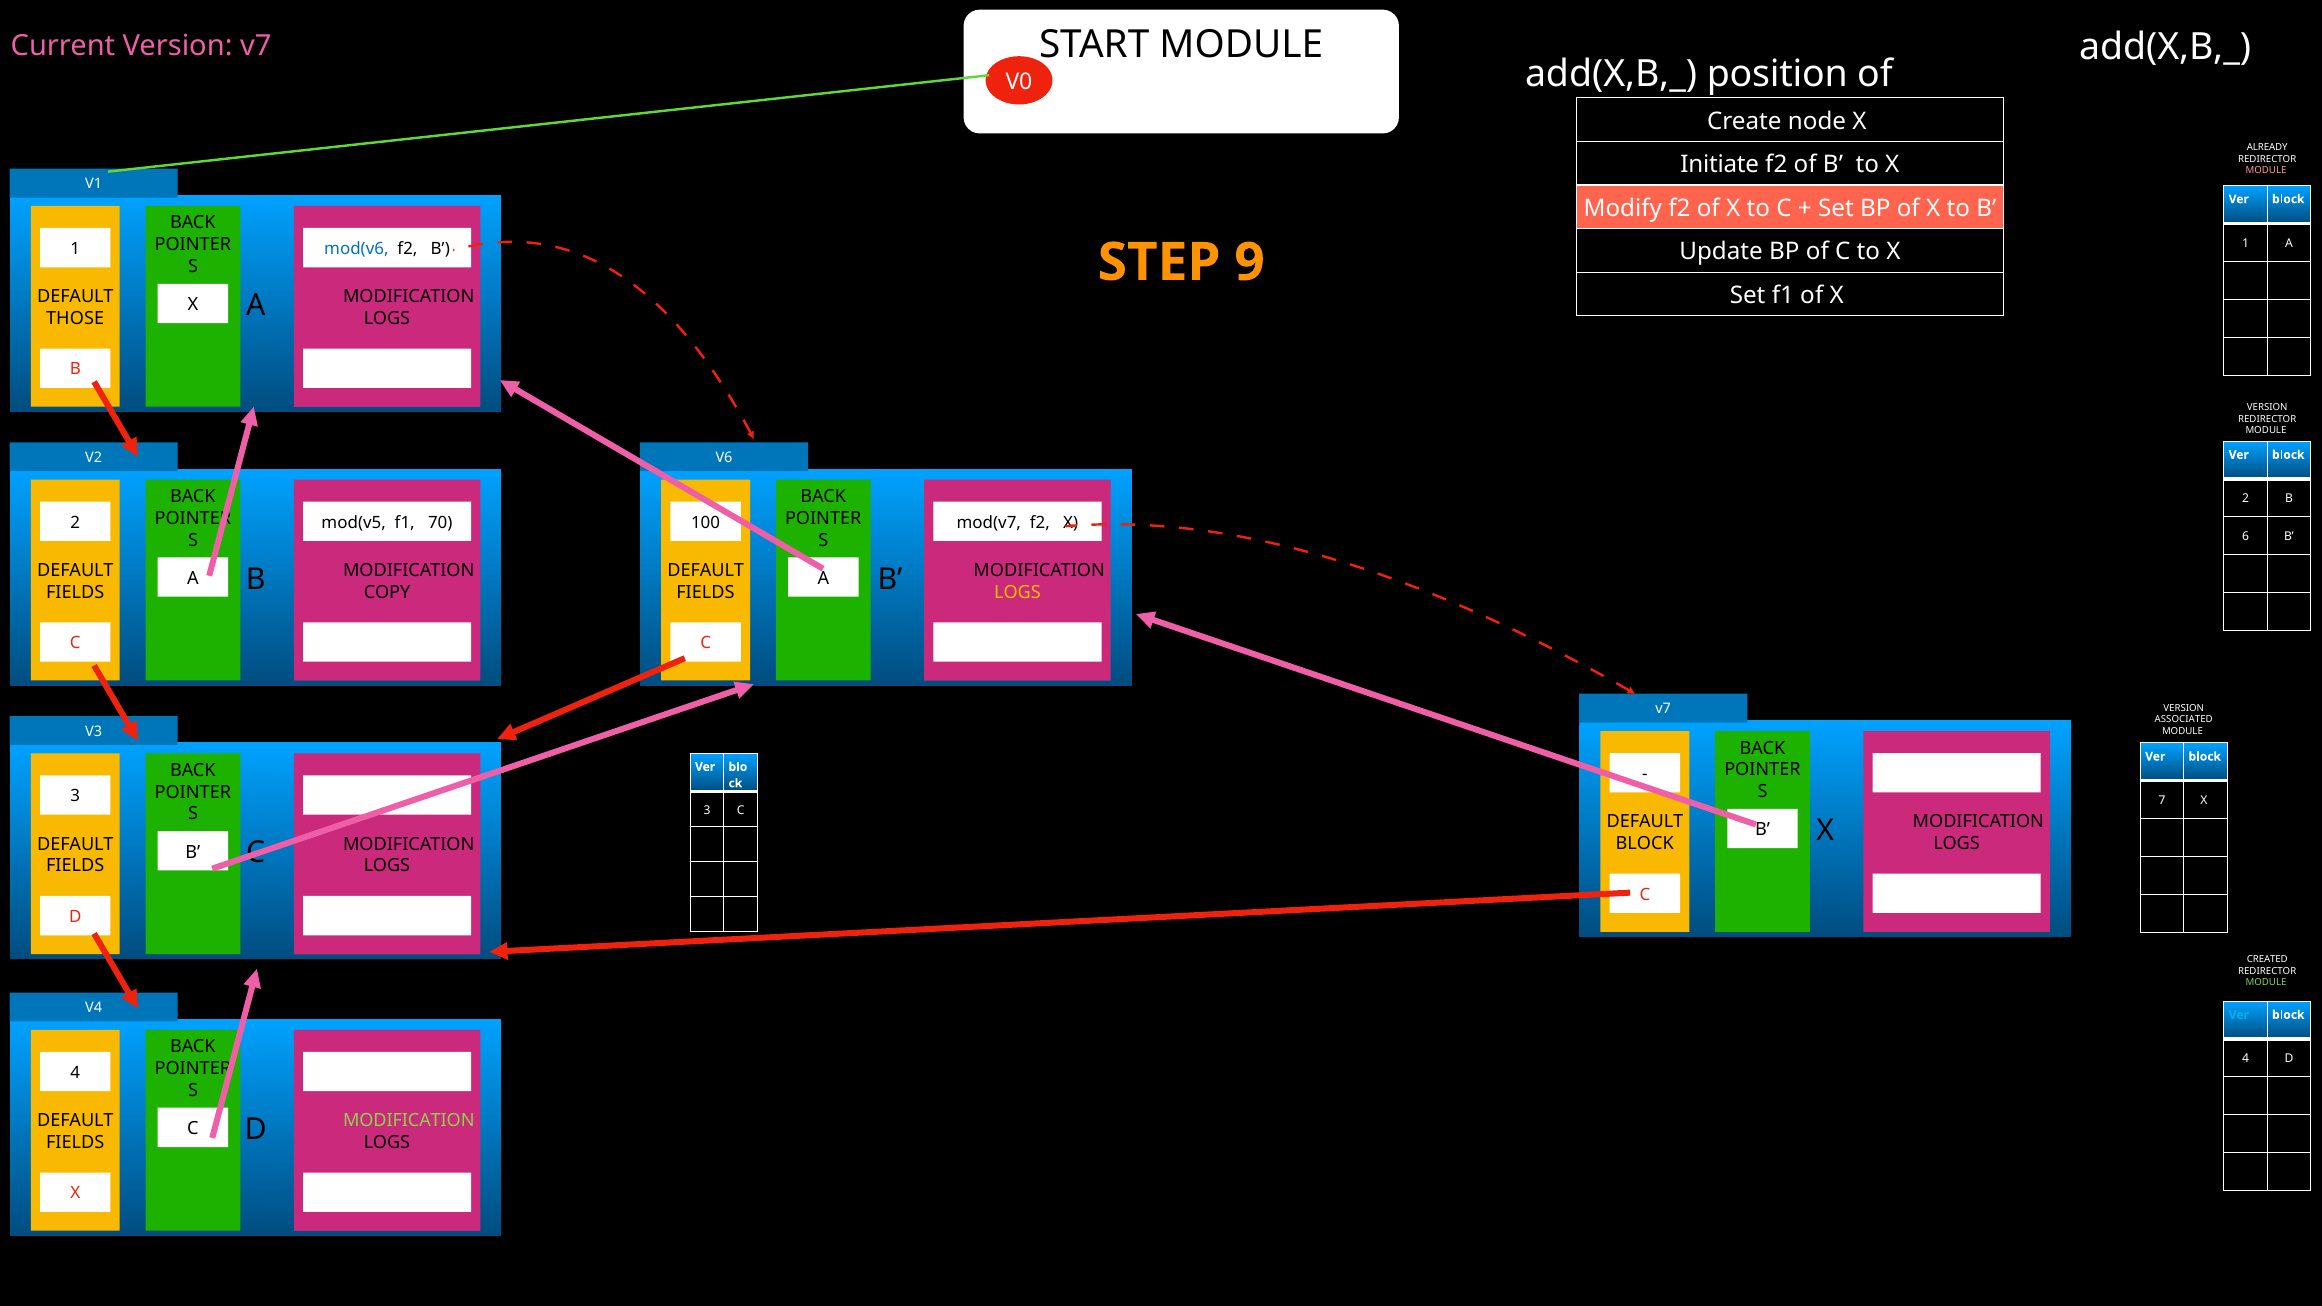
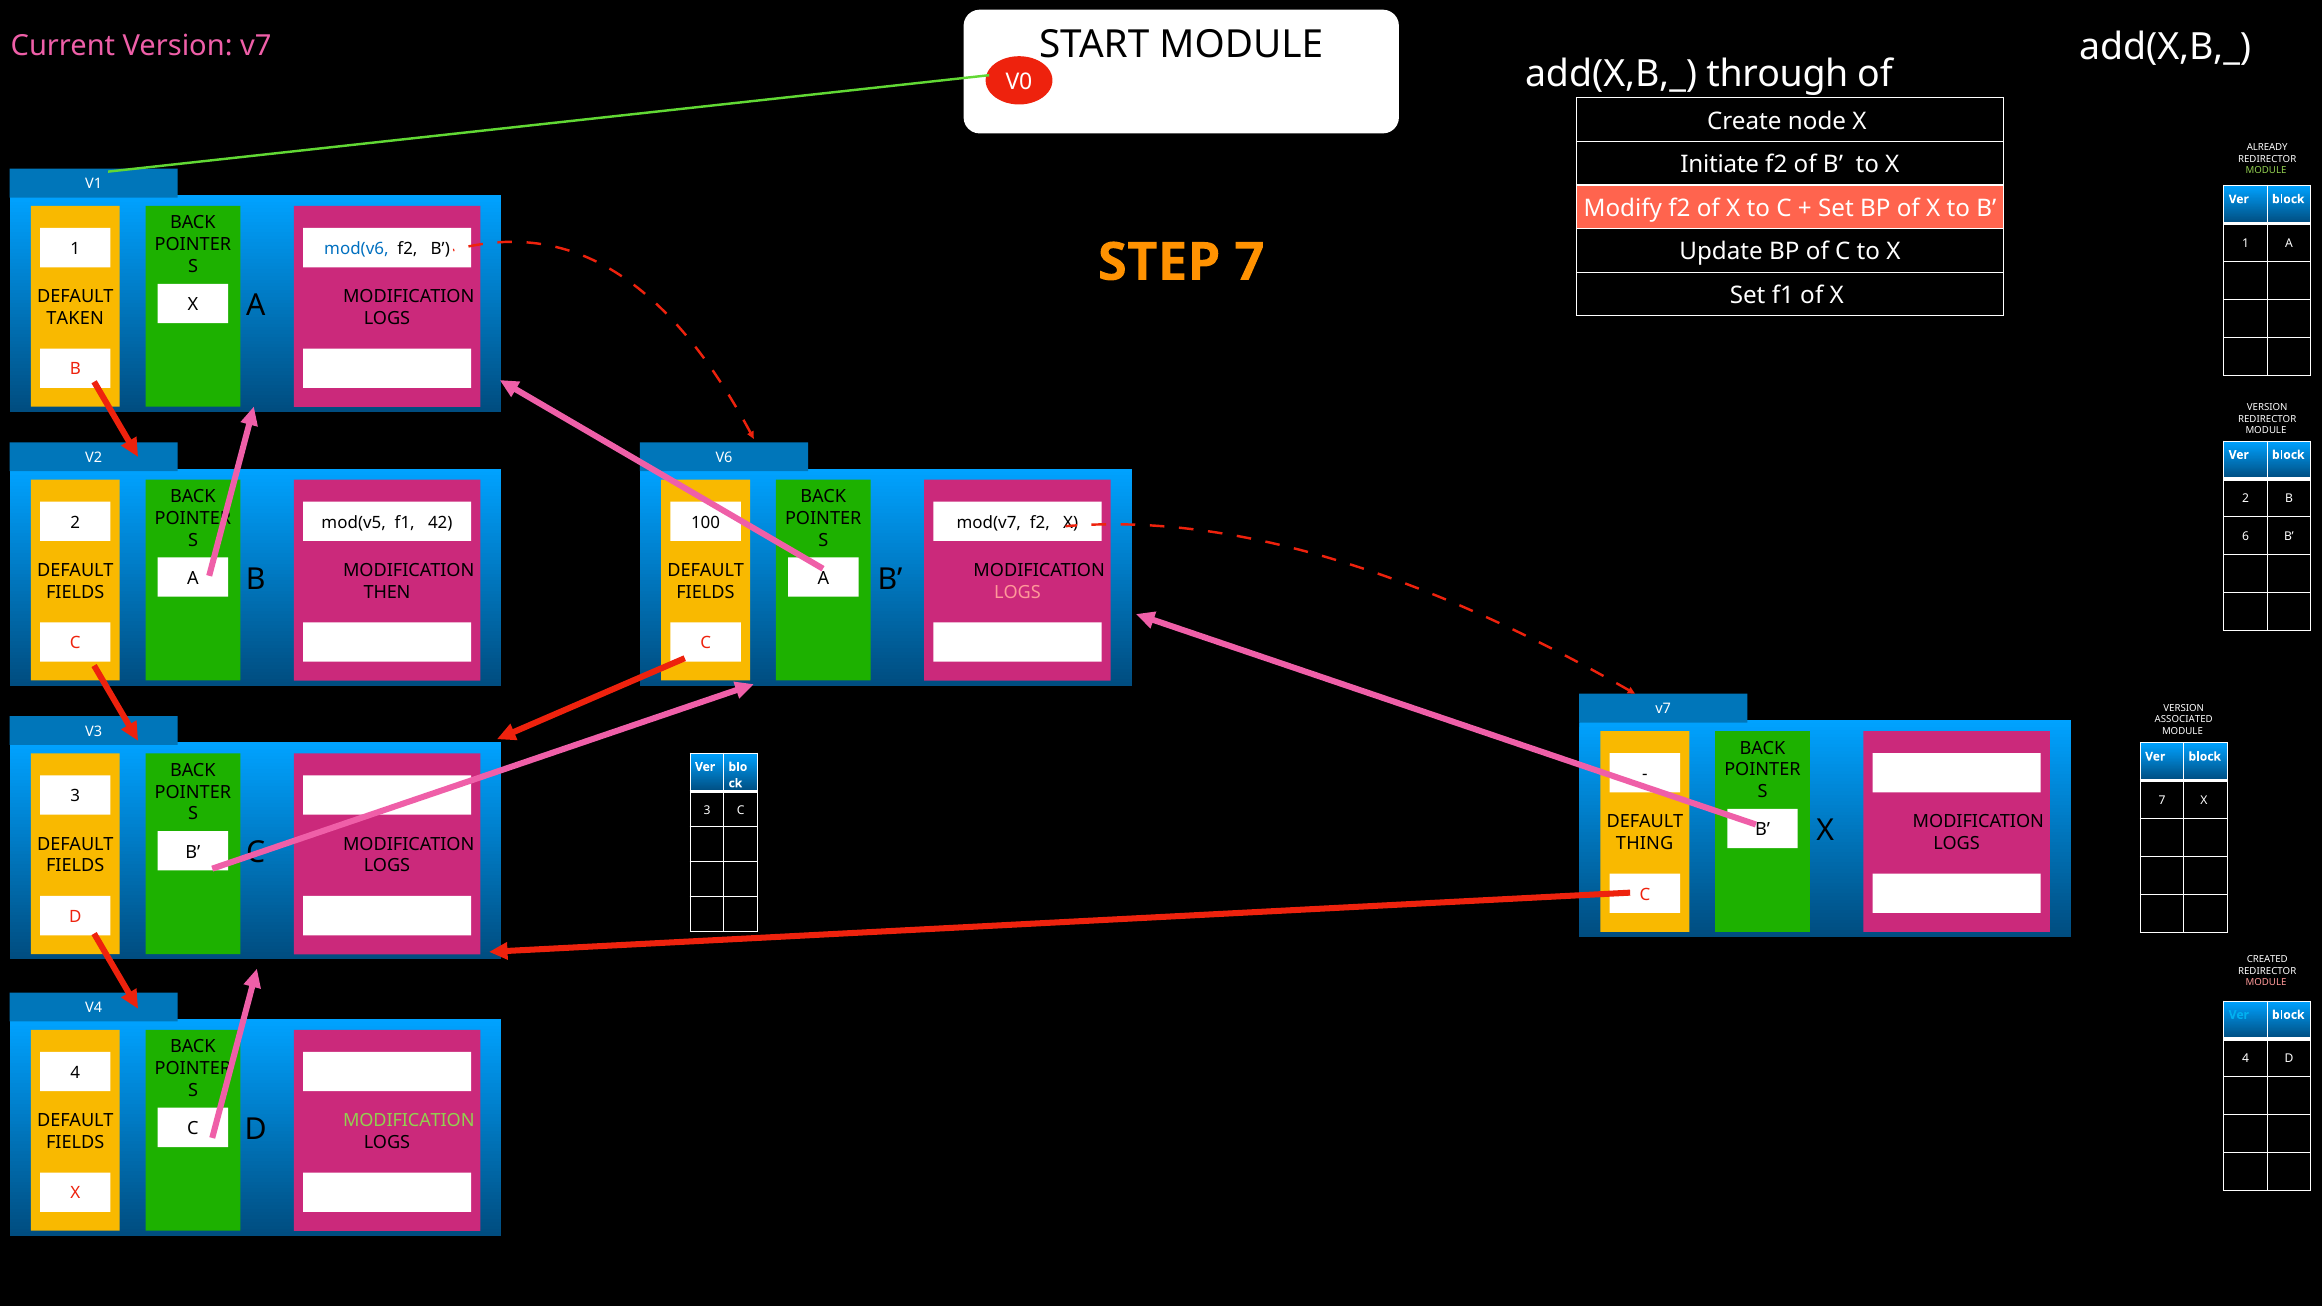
position: position -> through (1777, 74)
MODULE colour: pink -> light green (2266, 171)
STEP 9: 9 -> 7 (1250, 262)
THOSE: THOSE -> TAKEN (75, 319)
70: 70 -> 42 (440, 523)
COPY: COPY -> THEN (387, 592)
LOGS colour: yellow -> pink (1017, 592)
BLOCK: BLOCK -> THING (1645, 844)
MODULE colour: light green -> pink (2266, 983)
